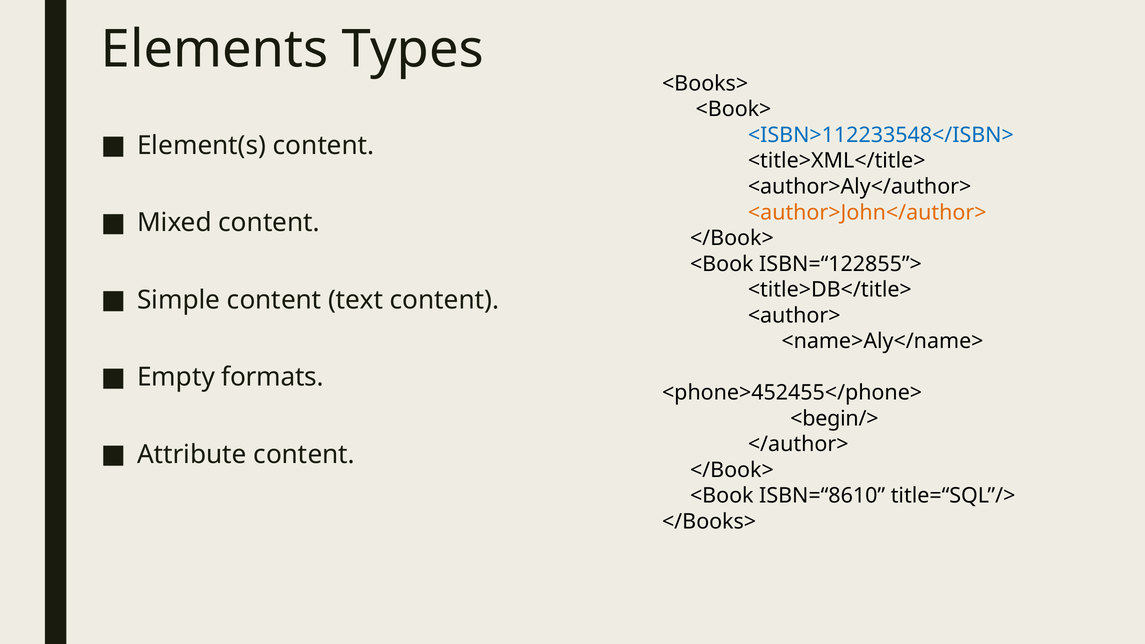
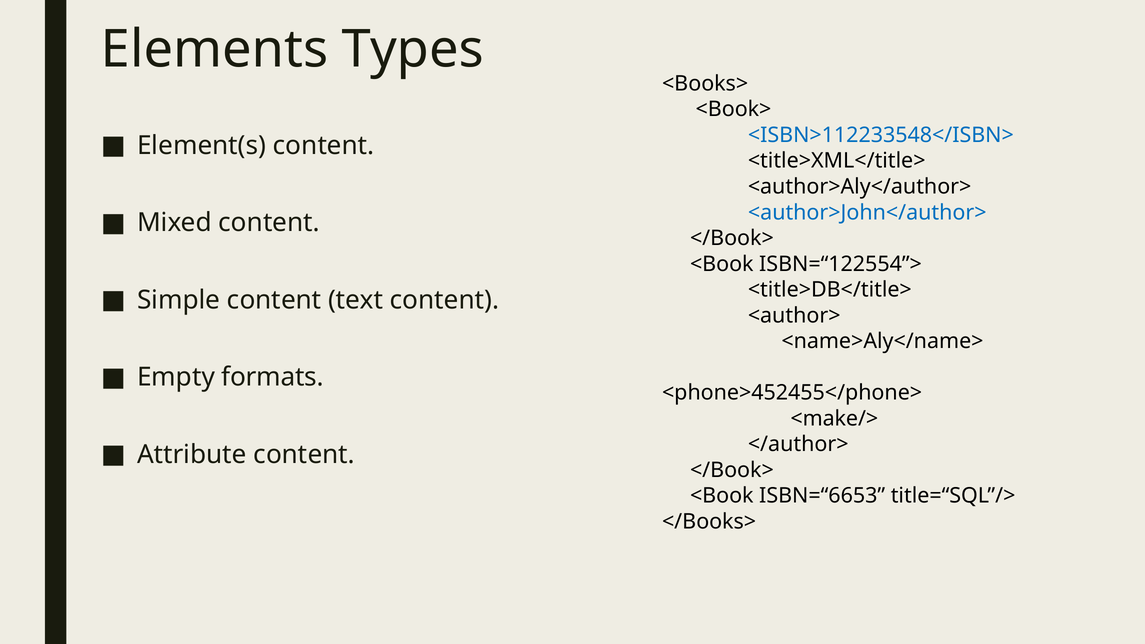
<author>John</author> colour: orange -> blue (867, 212)
ISBN=“122855”>: ISBN=“122855”> -> ISBN=“122554”> (840, 264)
<begin/>: <begin/> -> <make/> (834, 419)
ISBN=“8610: ISBN=“8610 -> ISBN=“6653 (822, 496)
